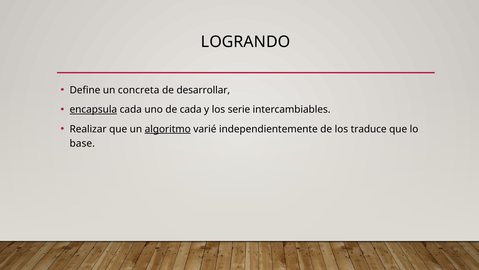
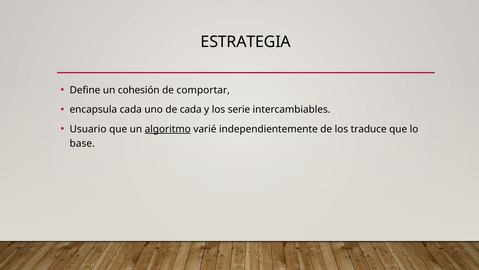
LOGRANDO: LOGRANDO -> ESTRATEGIA (246, 42)
concreta: concreta -> cohesión (139, 90)
desarrollar: desarrollar -> comportar (203, 90)
encapsula underline: present -> none (93, 109)
Realizar: Realizar -> Usuario (88, 129)
